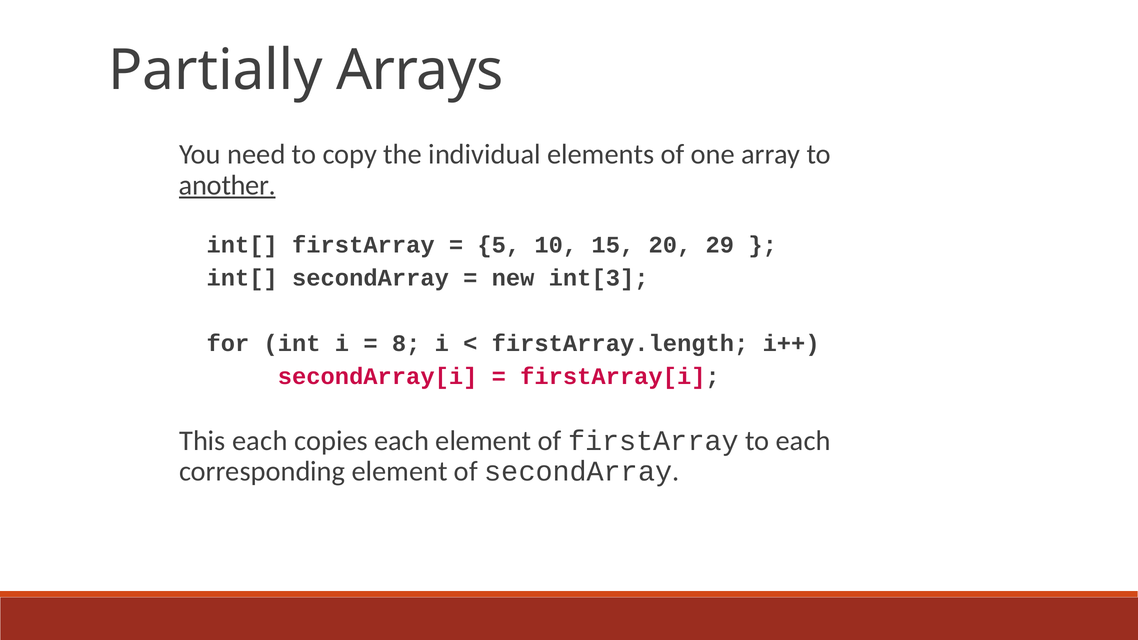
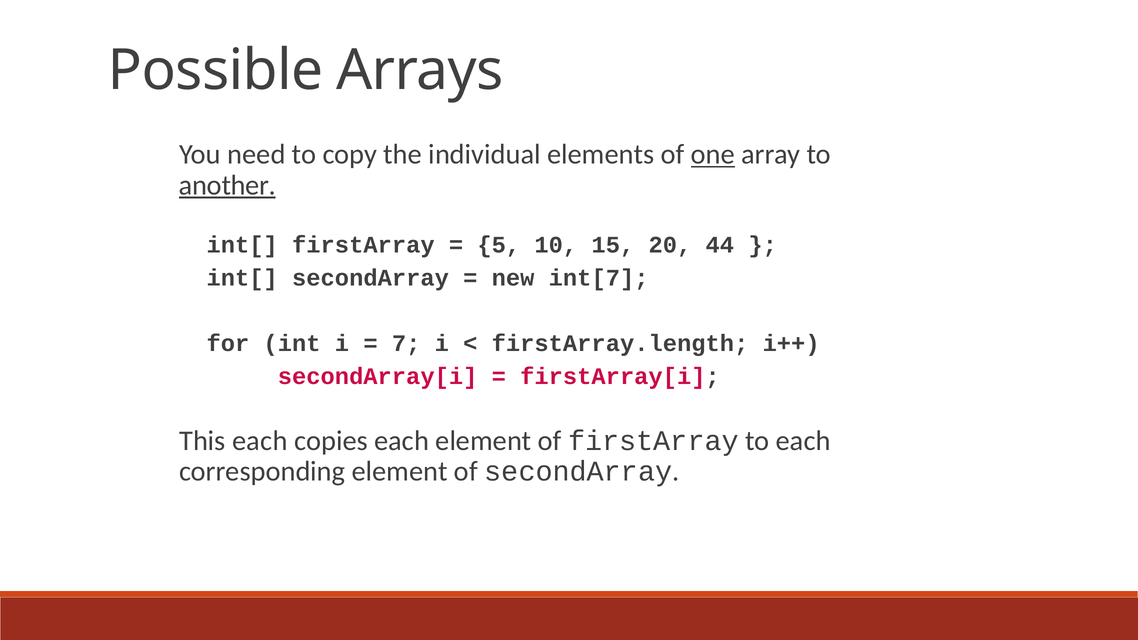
Partially: Partially -> Possible (216, 70)
one underline: none -> present (713, 155)
29: 29 -> 44 (720, 245)
int[3: int[3 -> int[7 (599, 278)
8: 8 -> 7 (406, 343)
